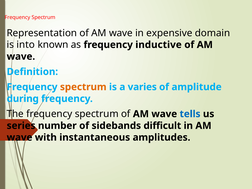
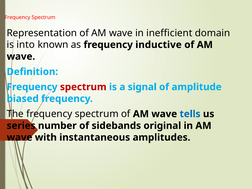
expensive: expensive -> inefficient (169, 33)
spectrum colour: orange -> red (83, 87)
varies: varies -> signal (142, 87)
during: during -> biased (23, 99)
difficult: difficult -> original (162, 126)
